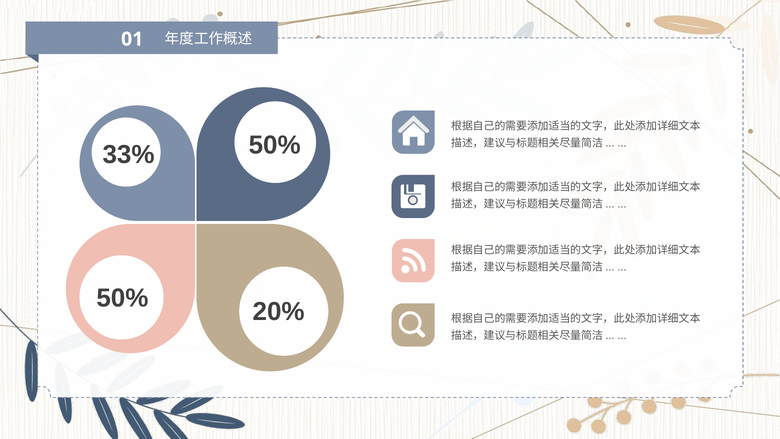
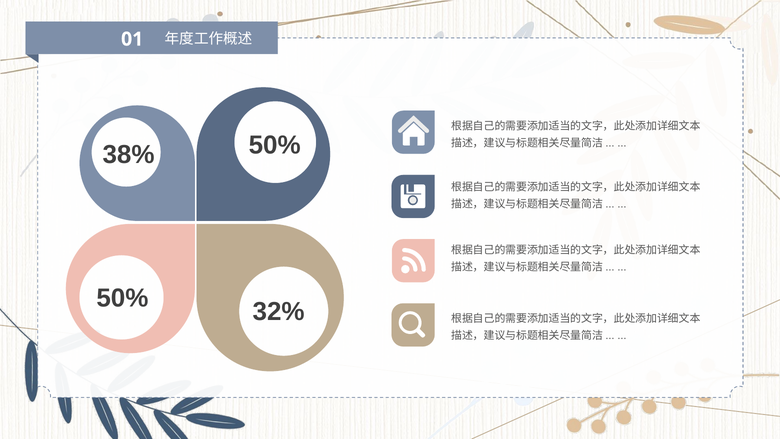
33%: 33% -> 38% (129, 155)
20%: 20% -> 32% (279, 312)
